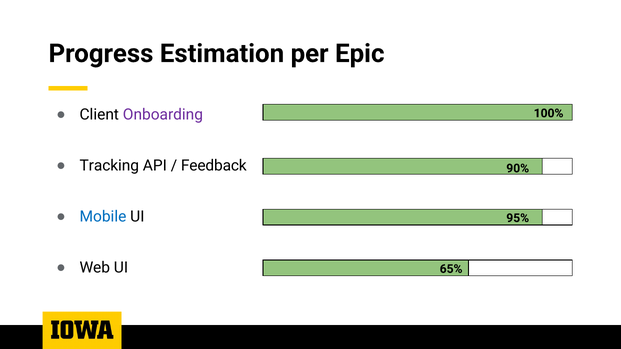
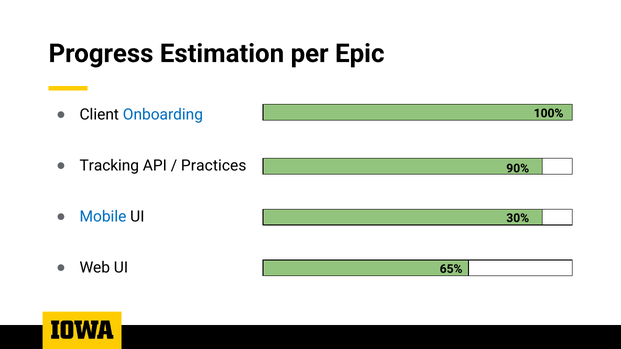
Onboarding colour: purple -> blue (163, 115)
Feedback: Feedback -> Practices (214, 166)
95%: 95% -> 30% (518, 218)
